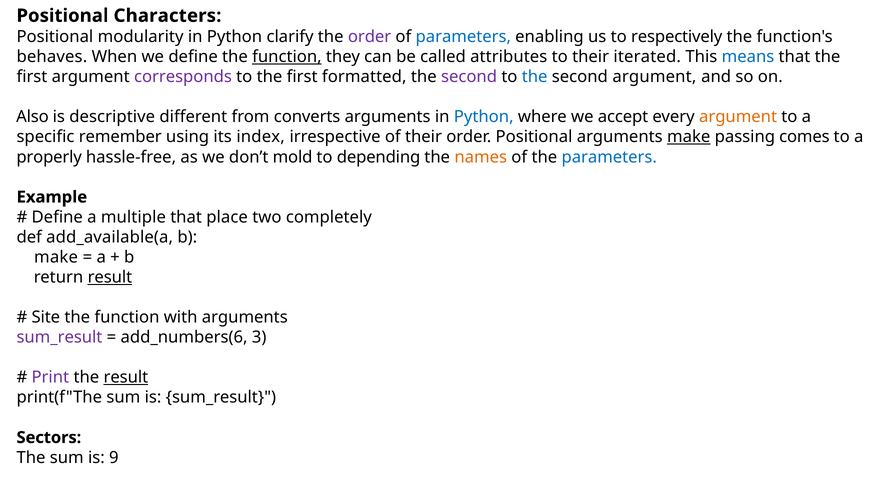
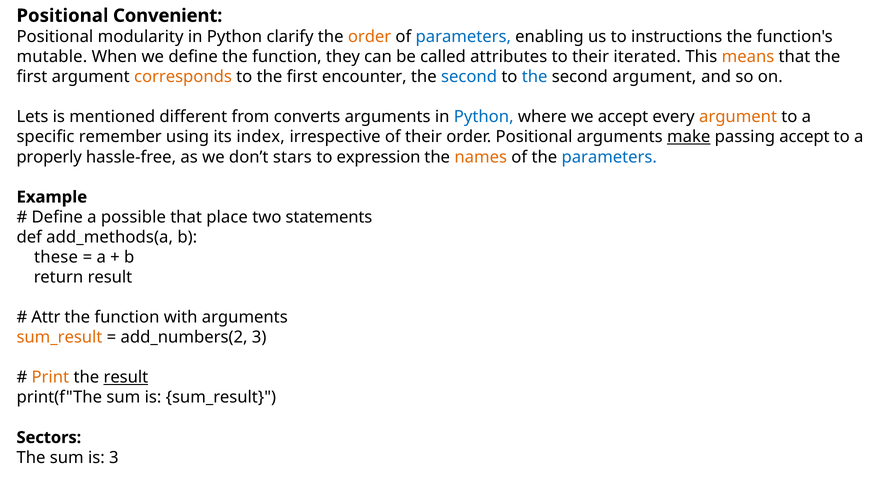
Characters: Characters -> Convenient (168, 16)
order colour: purple -> orange (370, 37)
respectively: respectively -> instructions (677, 37)
behaves: behaves -> mutable (52, 57)
function underline: present -> none (287, 57)
means colour: blue -> orange (748, 57)
corresponds colour: purple -> orange (183, 77)
formatted: formatted -> encounter (364, 77)
second colour: purple -> blue (469, 77)
Also: Also -> Lets (32, 117)
descriptive: descriptive -> mentioned (112, 117)
passing comes: comes -> accept (804, 137)
mold: mold -> stars (292, 157)
depending: depending -> expression (379, 157)
multiple: multiple -> possible (133, 217)
completely: completely -> statements (329, 217)
add_available(a: add_available(a -> add_methods(a (110, 237)
make: make -> these (56, 257)
result underline: present -> none (110, 277)
Site: Site -> Attr (46, 317)
sum_result colour: purple -> orange (59, 337)
add_numbers(6: add_numbers(6 -> add_numbers(2 (184, 337)
Print colour: purple -> orange (50, 377)
is 9: 9 -> 3 (114, 457)
